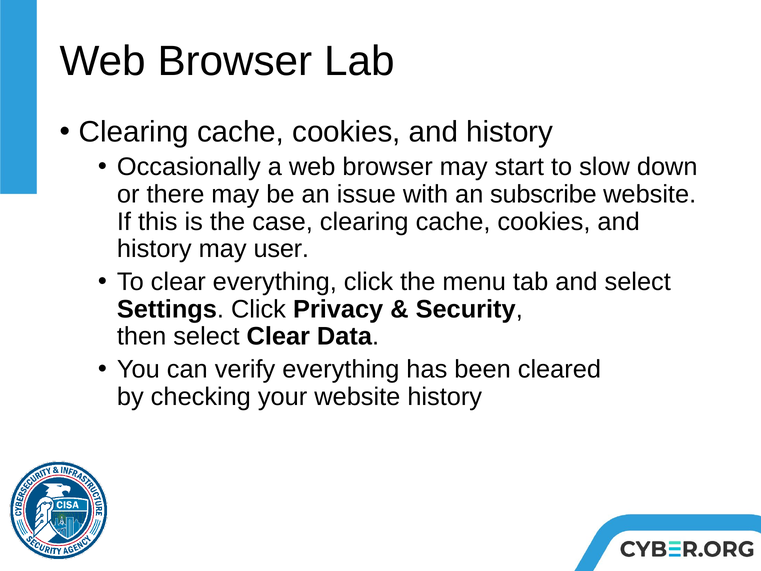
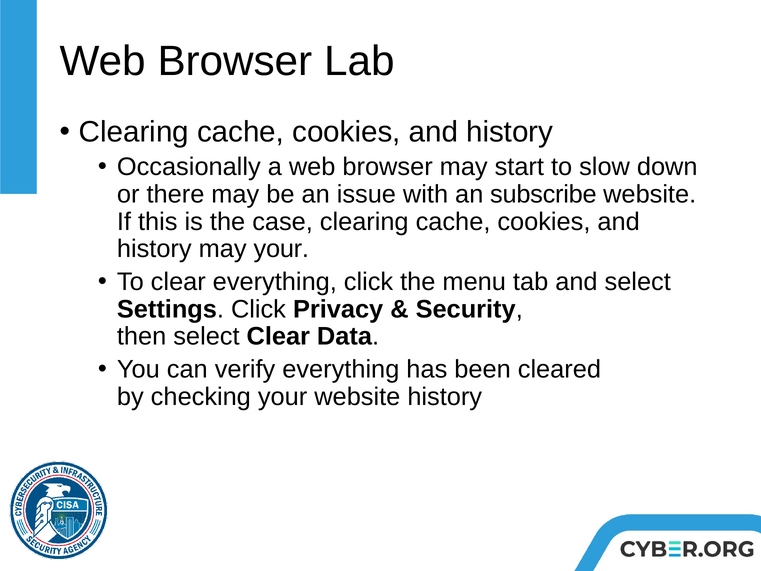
may user: user -> your (281, 249)
